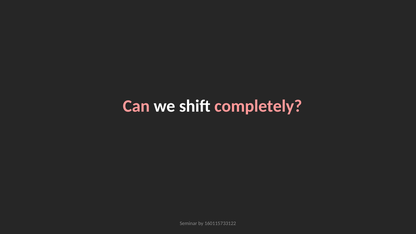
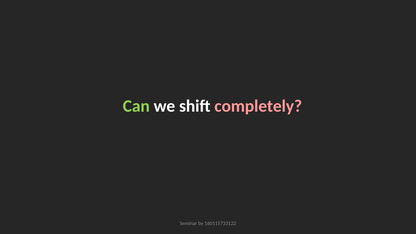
Can colour: pink -> light green (136, 106)
